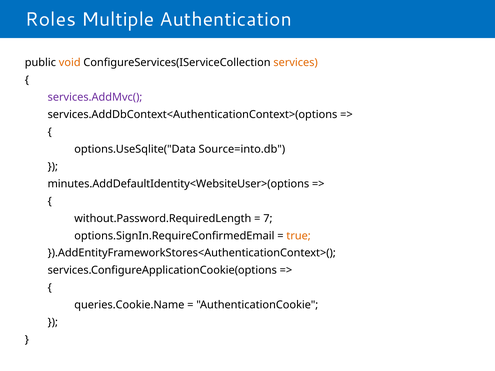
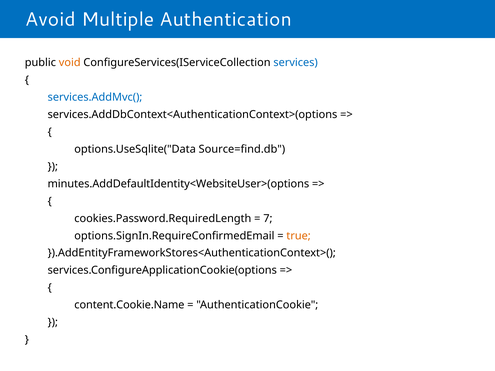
Roles: Roles -> Avoid (50, 20)
services colour: orange -> blue (296, 63)
services.AddMvc( colour: purple -> blue (95, 97)
Source=into.db: Source=into.db -> Source=find.db (242, 149)
without.Password.RequiredLength: without.Password.RequiredLength -> cookies.Password.RequiredLength (163, 219)
queries.Cookie.Name: queries.Cookie.Name -> content.Cookie.Name (129, 305)
